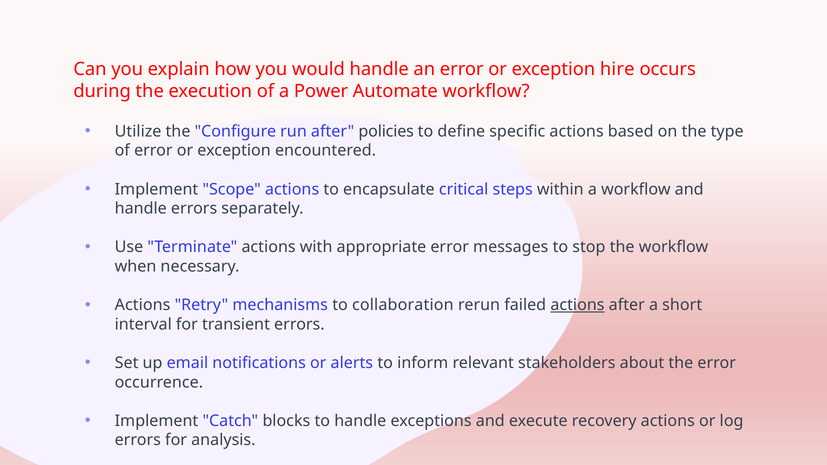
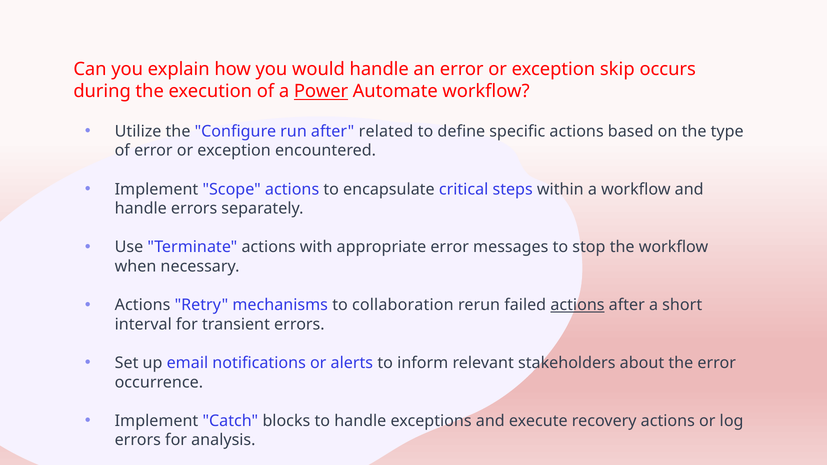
hire: hire -> skip (617, 69)
Power underline: none -> present (321, 91)
policies: policies -> related (386, 131)
